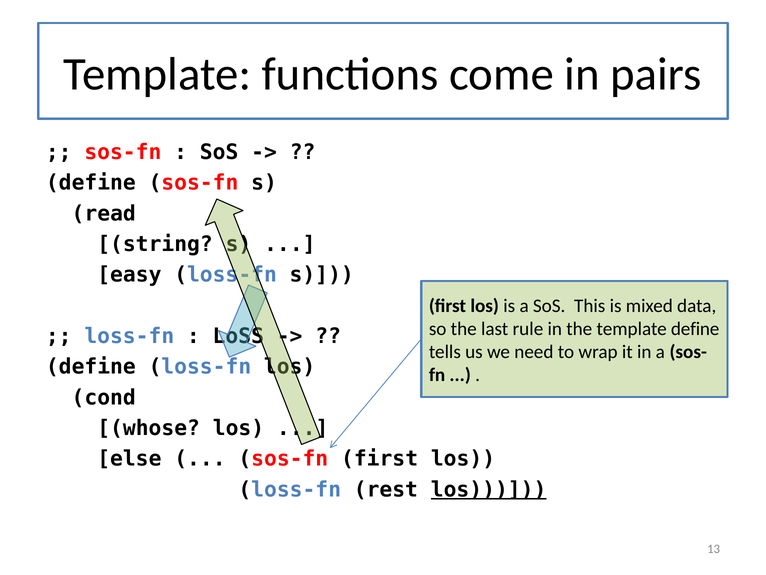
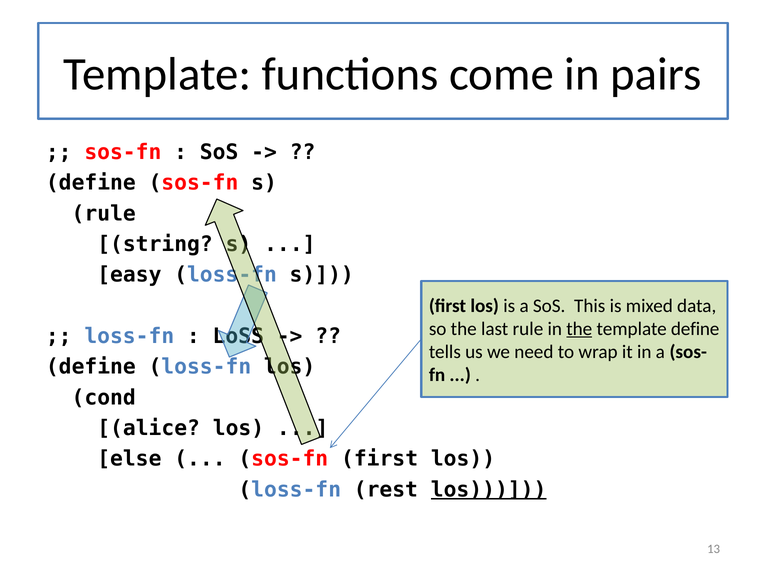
read: read -> rule (104, 213)
the underline: none -> present (579, 329)
whose: whose -> alice (149, 428)
